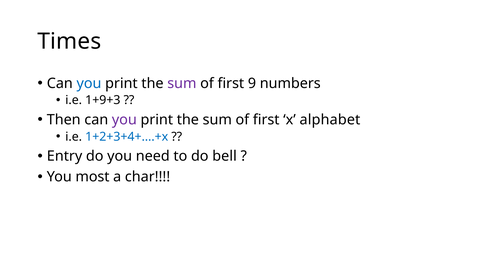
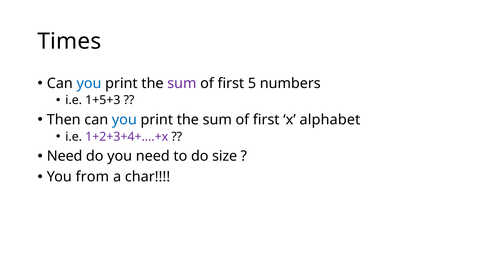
9: 9 -> 5 (252, 83)
1+9+3: 1+9+3 -> 1+5+3 (103, 100)
you colour: purple -> blue (124, 120)
1+2+3+4+….+x colour: blue -> purple (127, 137)
Entry: Entry -> Need (65, 156)
bell: bell -> size (225, 156)
most: most -> from (92, 177)
